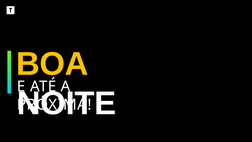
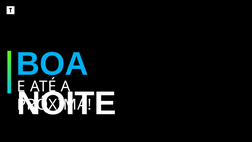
BOA colour: yellow -> light blue (52, 64)
